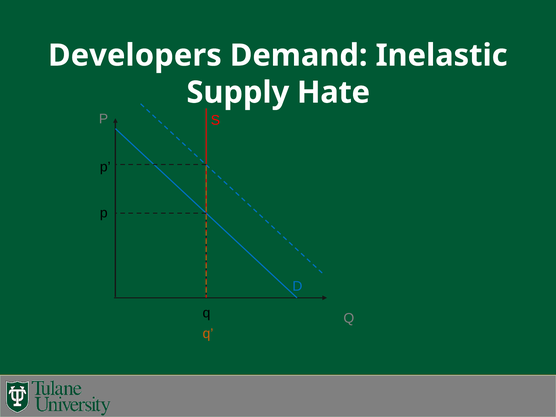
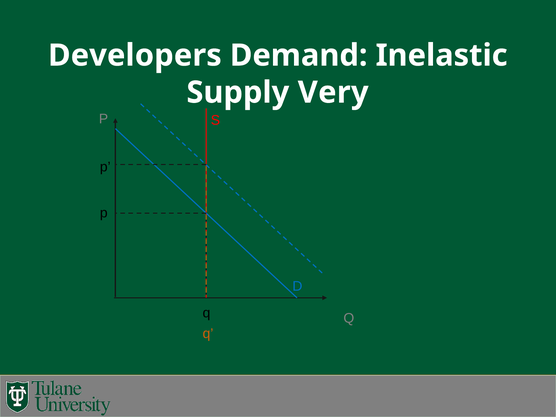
Hate: Hate -> Very (333, 92)
